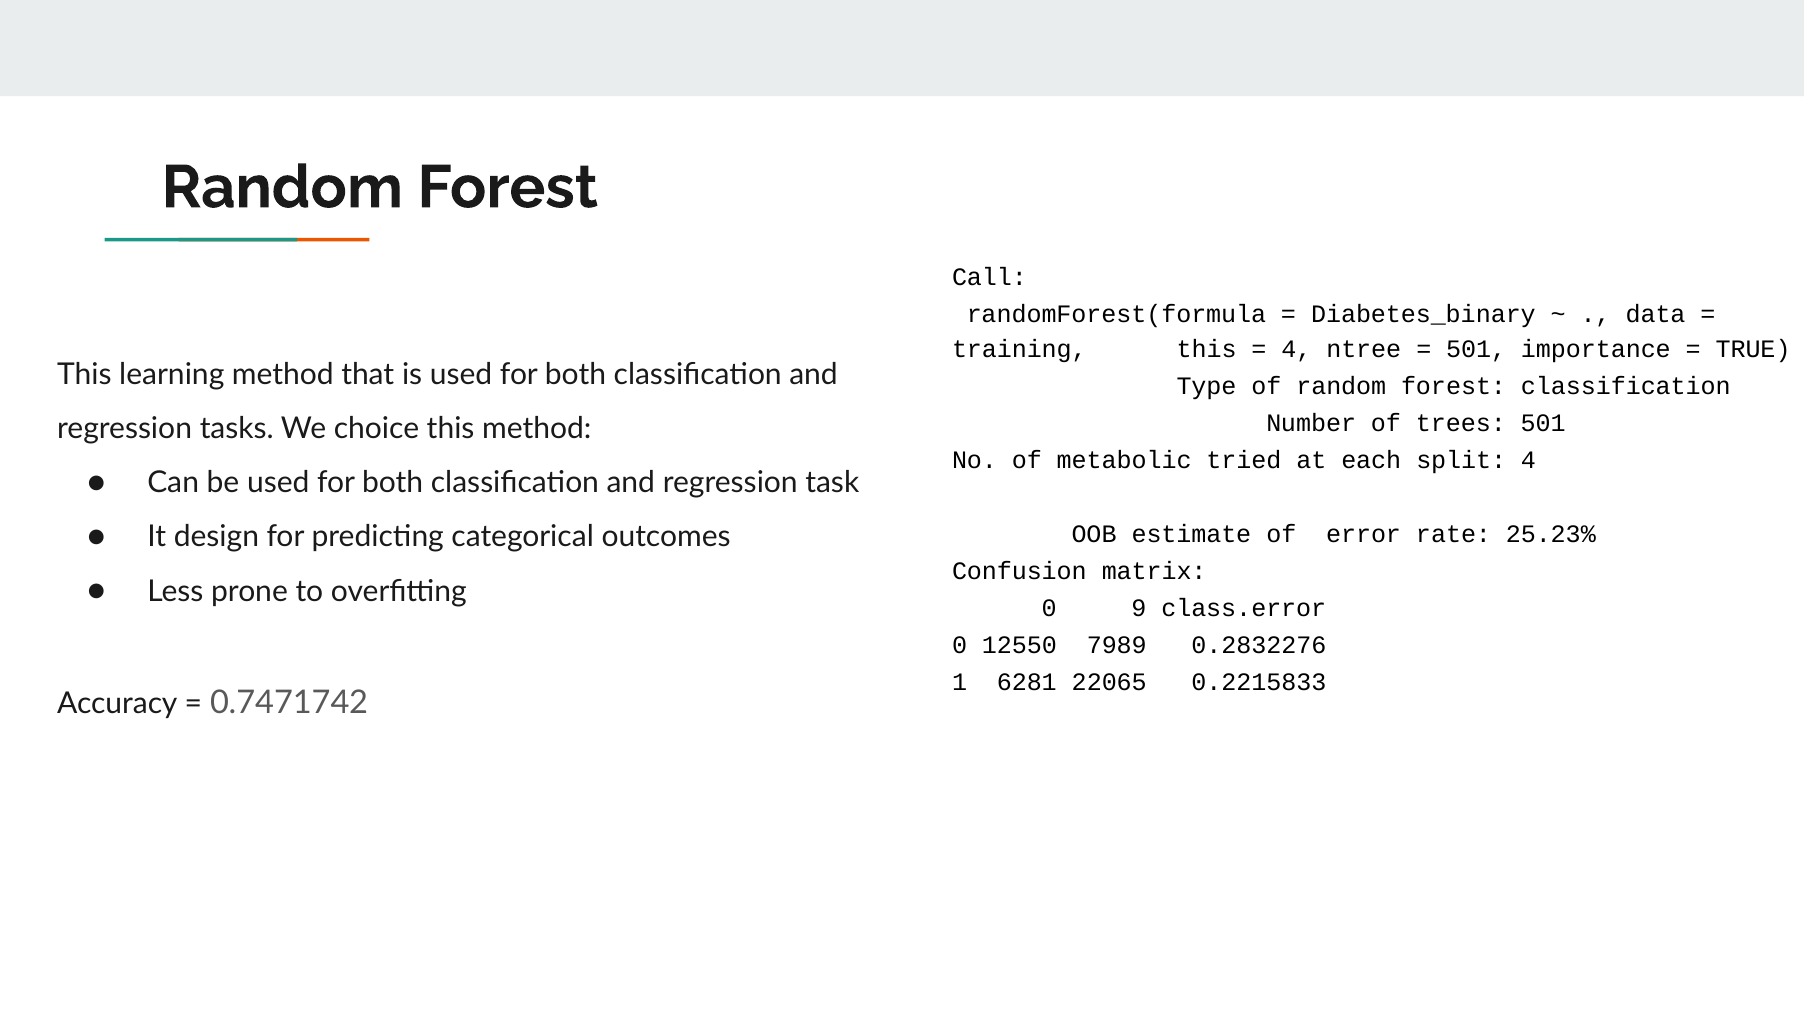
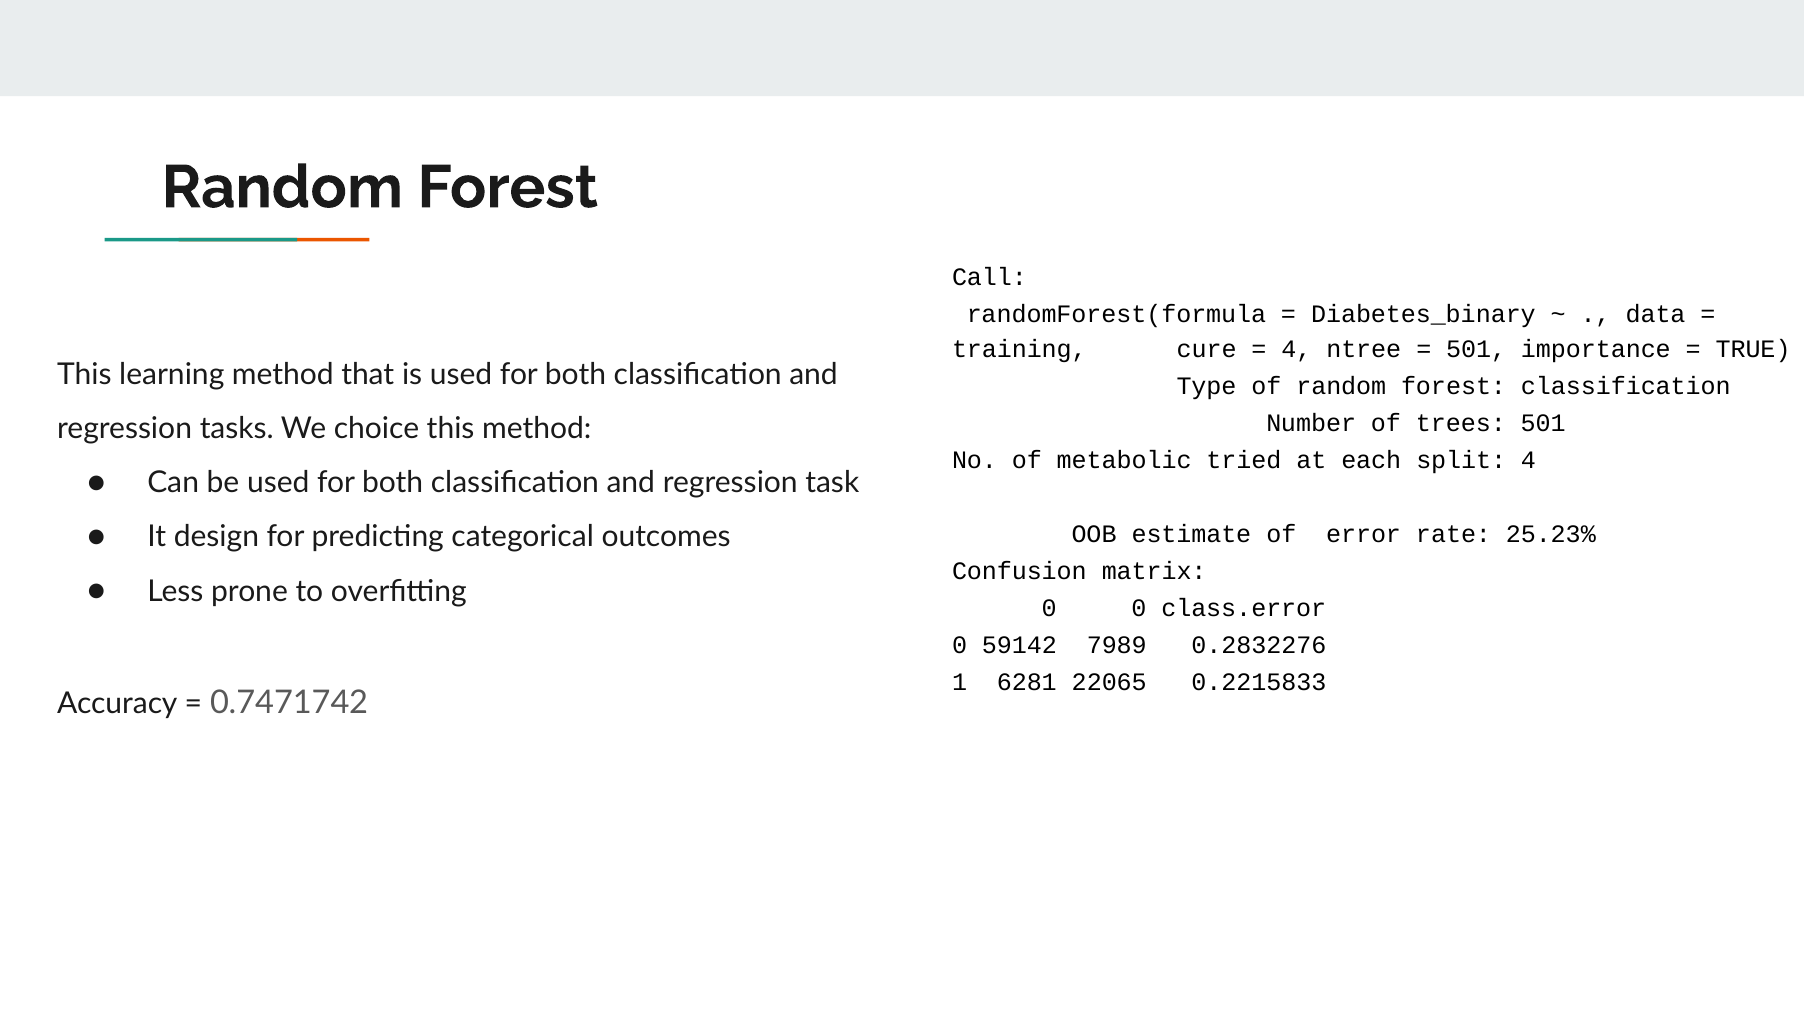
training this: this -> cure (1207, 349)
0 9: 9 -> 0 (1139, 608)
12550: 12550 -> 59142 (1019, 646)
